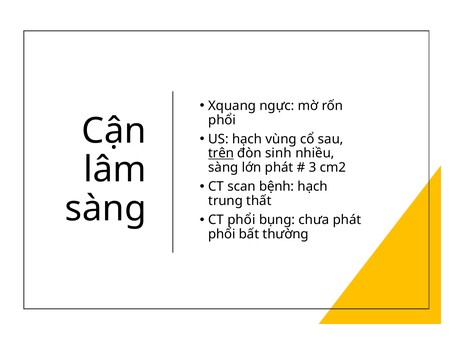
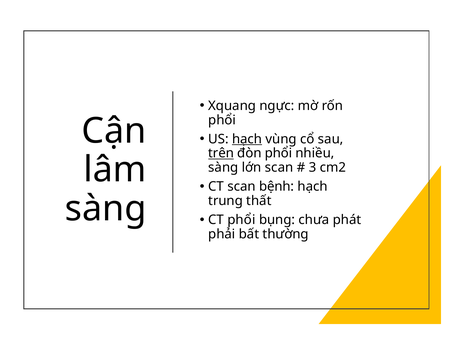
hạch underline: none -> present (247, 139)
đòn sinh: sinh -> phổi (279, 153)
lớn phát: phát -> scan (279, 167)
phổi: phổi -> phải (222, 234)
